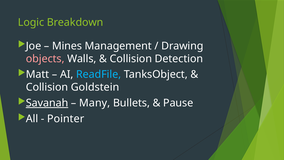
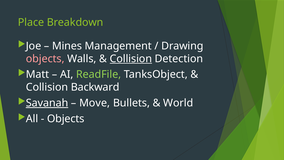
Logic: Logic -> Place (31, 22)
Collision underline: none -> present (131, 59)
ReadFile colour: light blue -> light green (99, 74)
Goldstein: Goldstein -> Backward (95, 87)
Many: Many -> Move (95, 103)
Pause: Pause -> World (178, 103)
Pointer: Pointer -> Objects (66, 119)
